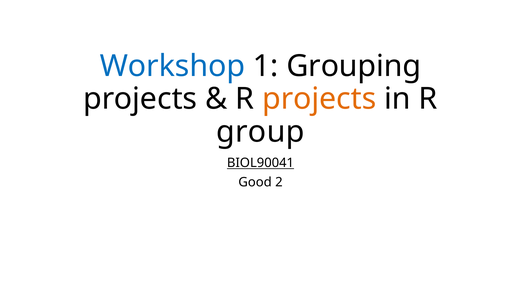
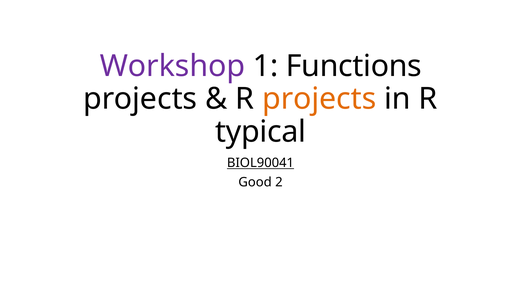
Workshop colour: blue -> purple (172, 66)
Grouping: Grouping -> Functions (354, 66)
group: group -> typical (261, 132)
